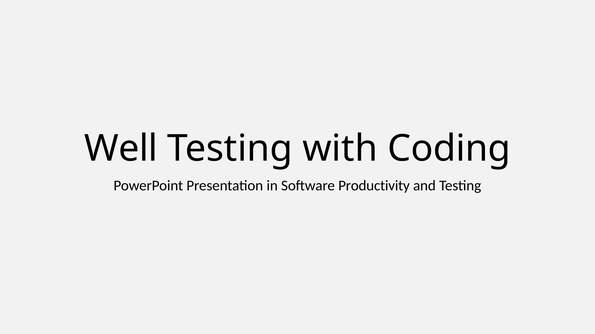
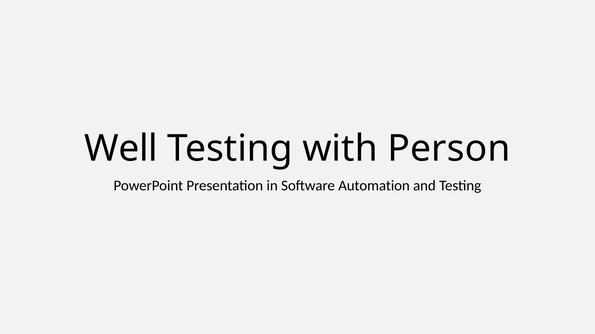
Coding: Coding -> Person (449, 149)
Productivity: Productivity -> Automation (374, 186)
